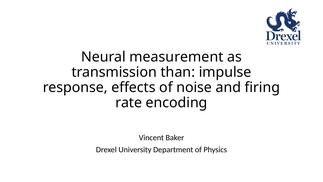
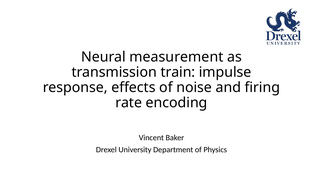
than: than -> train (178, 72)
